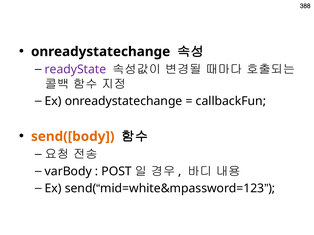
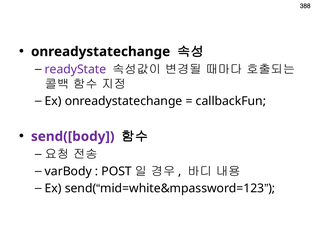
send([body colour: orange -> purple (73, 137)
